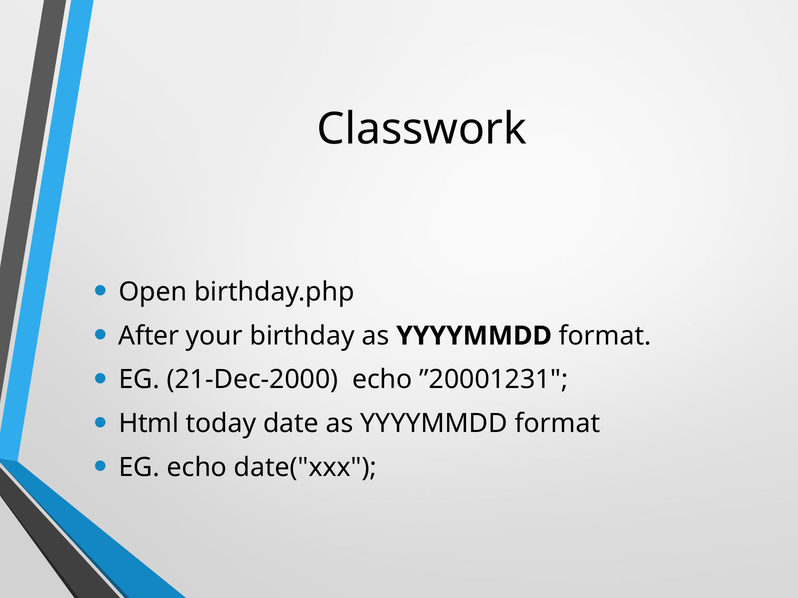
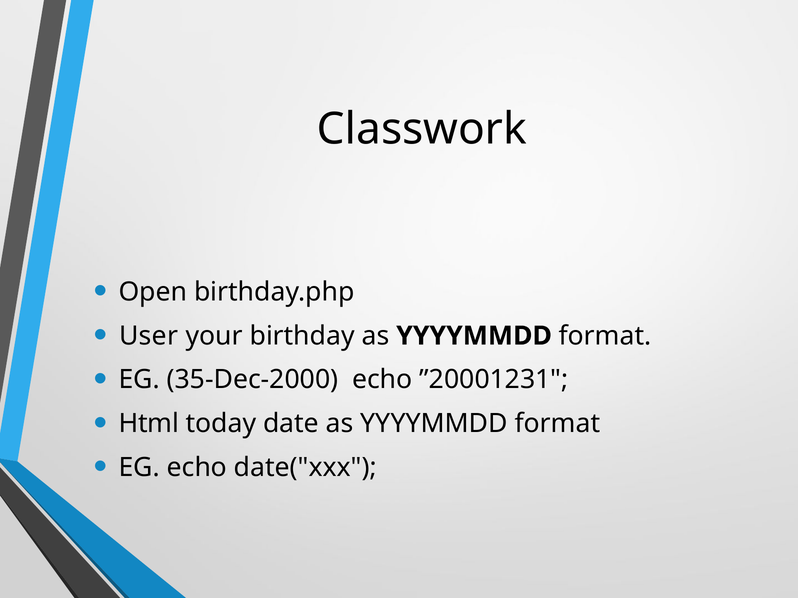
After: After -> User (149, 336)
21-Dec-2000: 21-Dec-2000 -> 35-Dec-2000 (252, 380)
